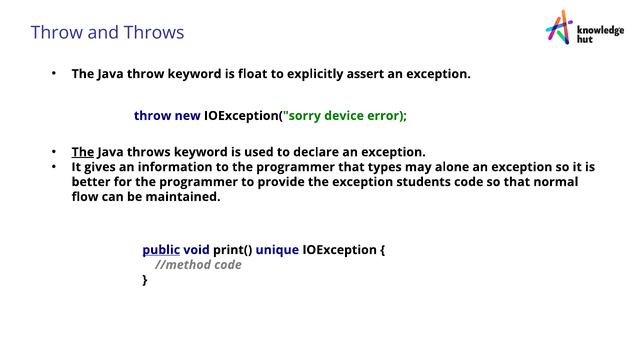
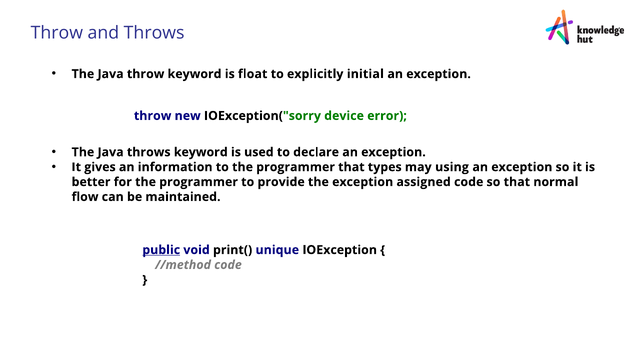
assert: assert -> initial (365, 74)
The underline: present -> none (83, 152)
alone: alone -> using (452, 167)
students: students -> assigned (424, 182)
